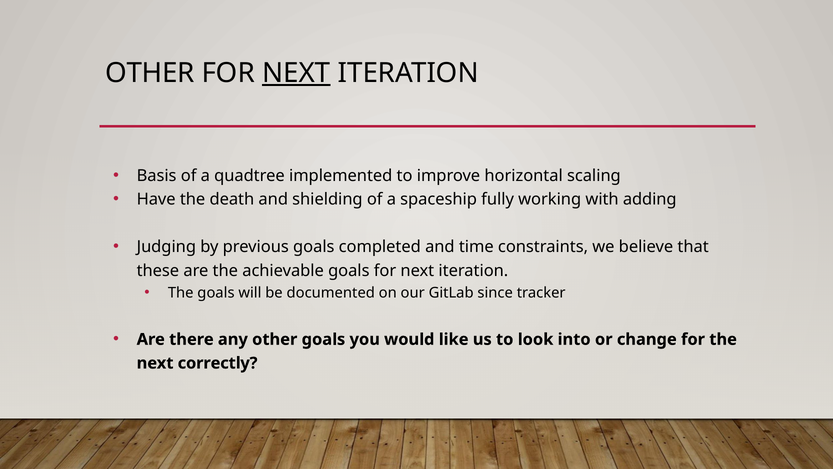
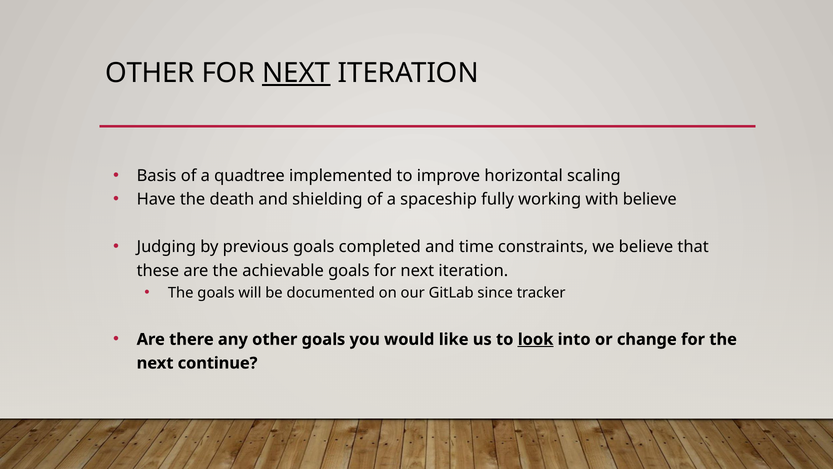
with adding: adding -> believe (650, 199)
look underline: none -> present (536, 339)
correctly: correctly -> continue (218, 363)
